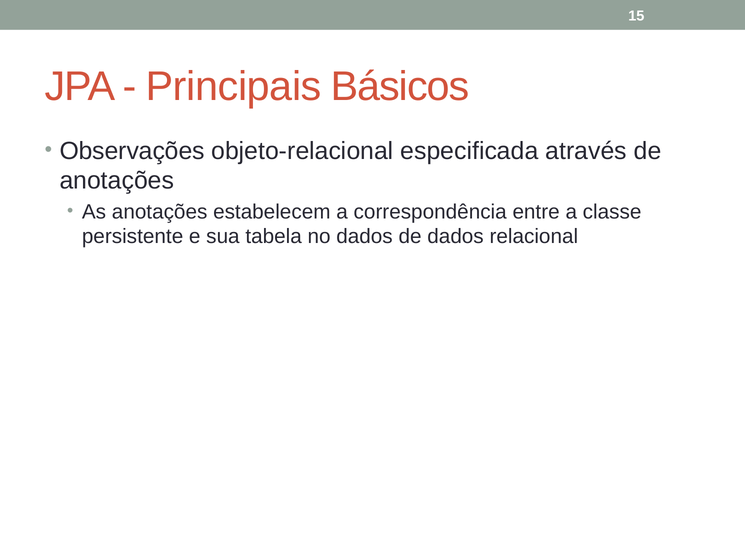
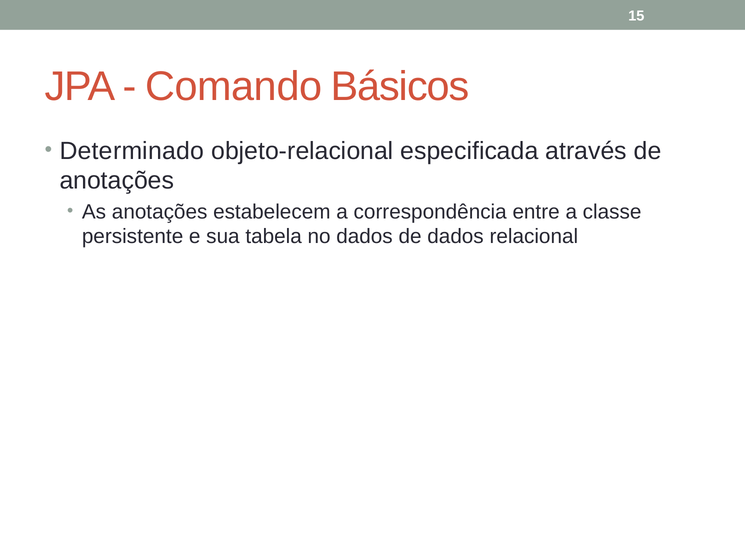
Principais: Principais -> Comando (234, 87)
Observações: Observações -> Determinado (132, 151)
